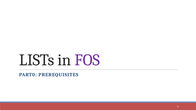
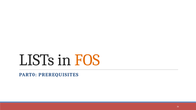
FOS colour: purple -> orange (87, 60)
